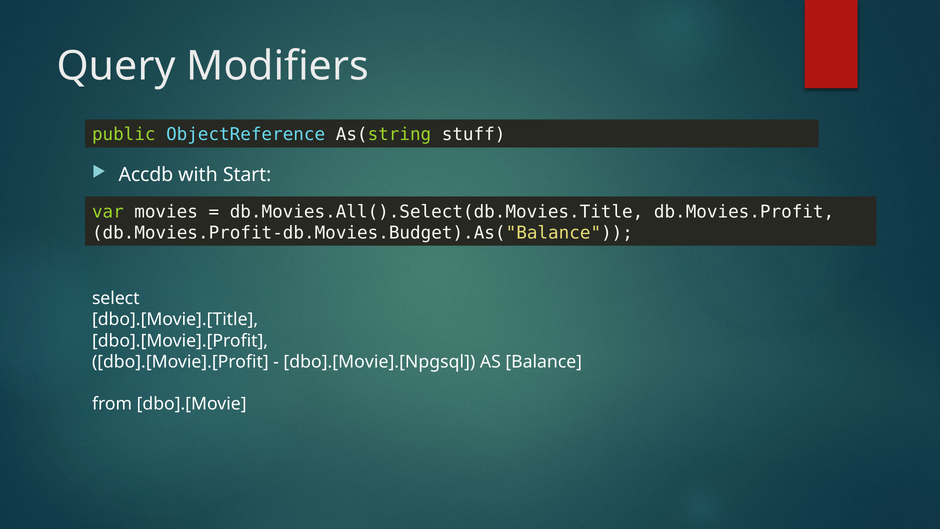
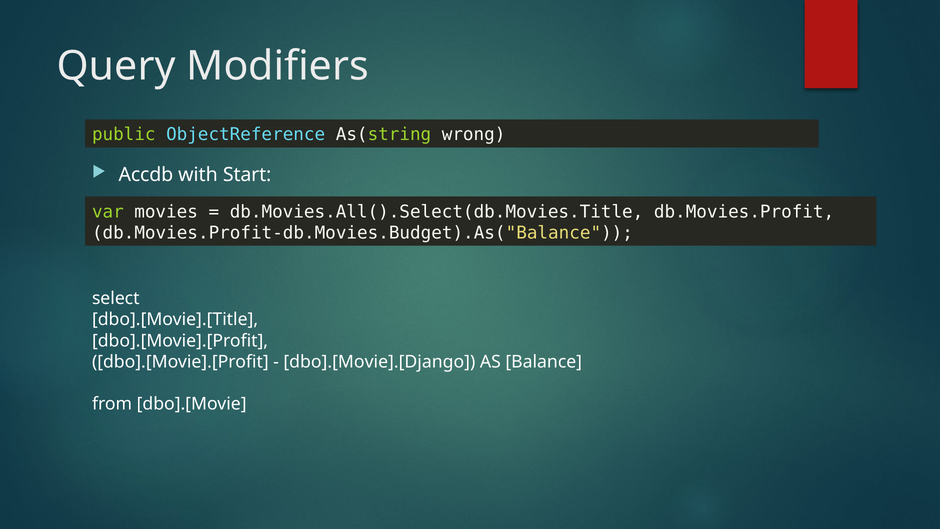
stuff: stuff -> wrong (474, 135)
dbo].[Movie].[Npgsql: dbo].[Movie].[Npgsql -> dbo].[Movie].[Django (379, 362)
